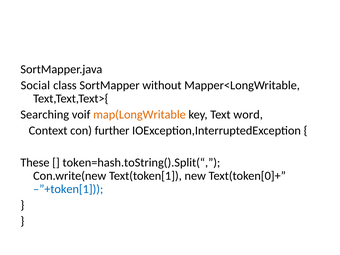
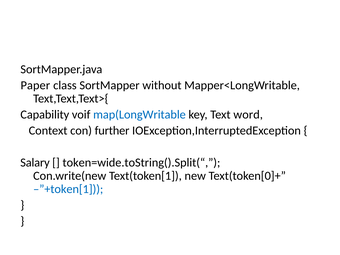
Social: Social -> Paper (35, 85)
Searching: Searching -> Capability (45, 115)
map(LongWritable colour: orange -> blue (139, 115)
These: These -> Salary (35, 163)
token=hash.toString().Split(“: token=hash.toString().Split(“ -> token=wide.toString().Split(“ (141, 163)
